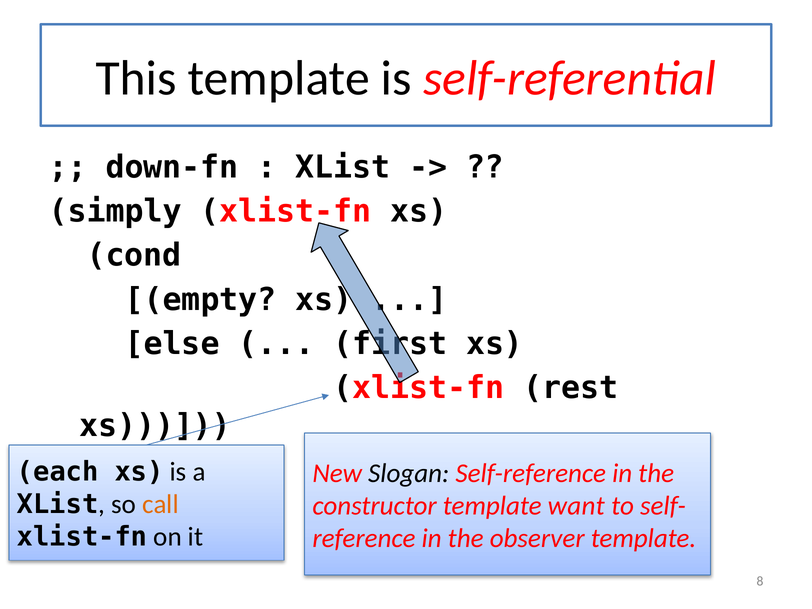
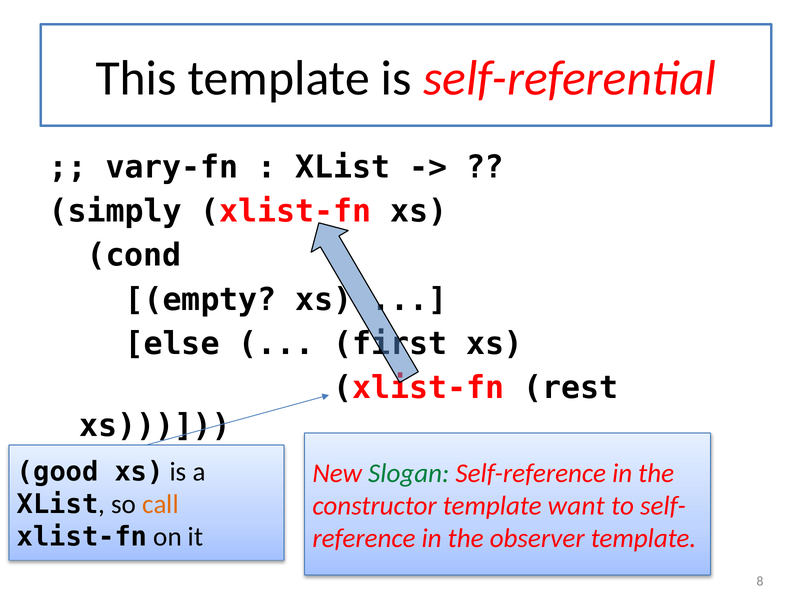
down-fn: down-fn -> vary-fn (172, 167)
each: each -> good (58, 472)
Slogan colour: black -> green (409, 474)
